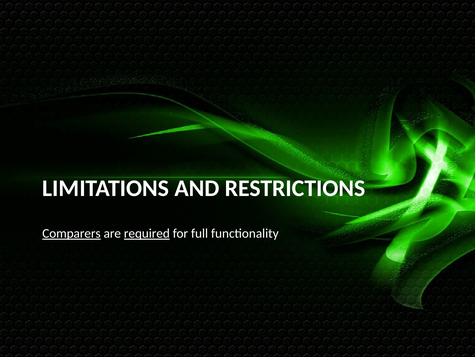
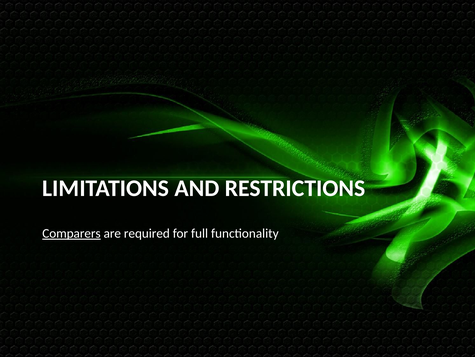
required underline: present -> none (147, 233)
